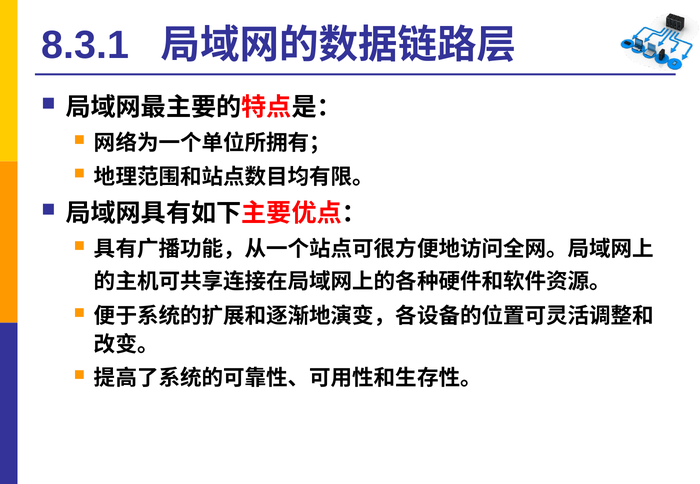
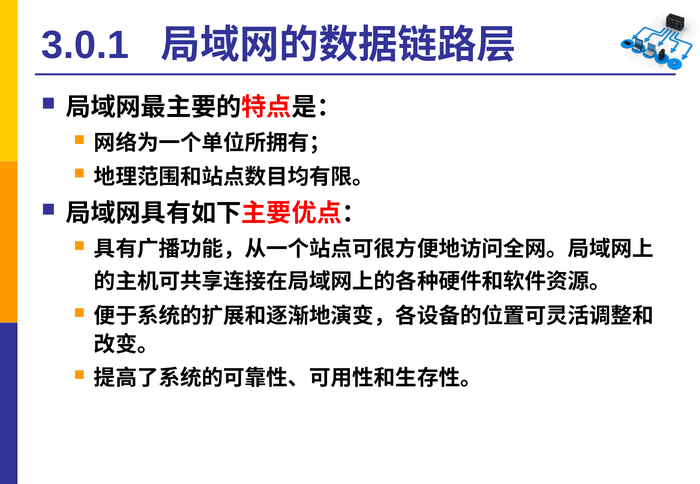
8.3.1: 8.3.1 -> 3.0.1 (85, 45)
